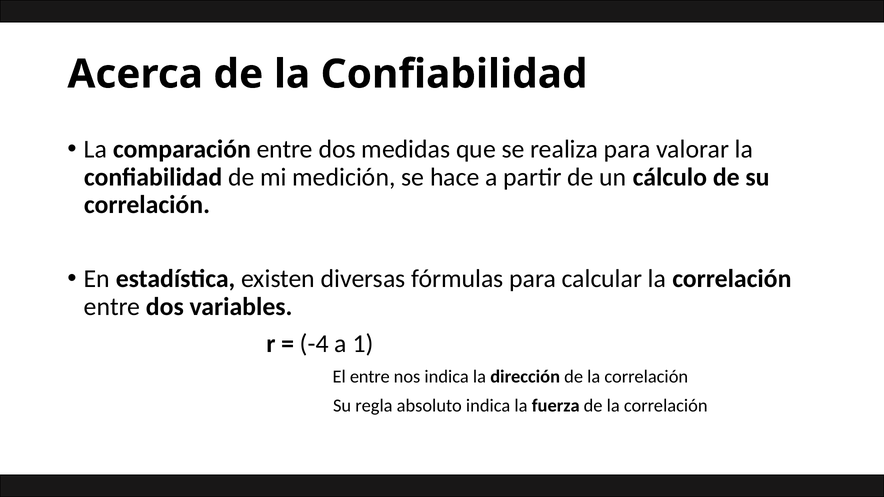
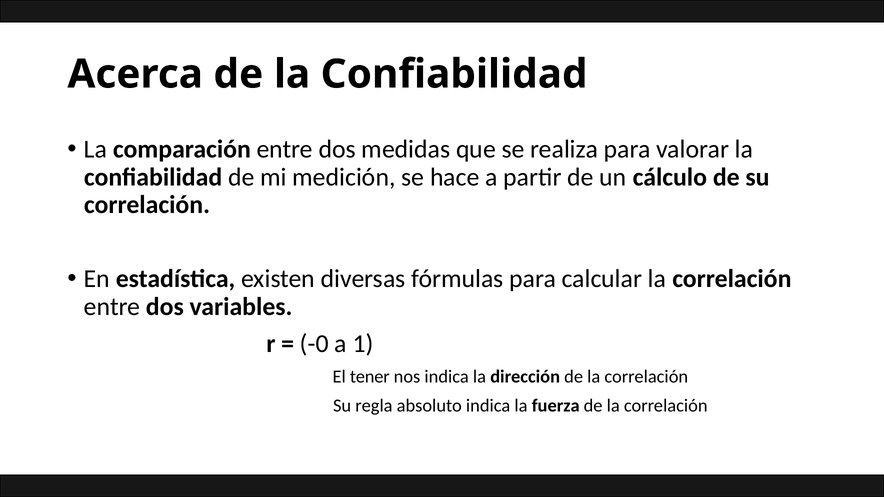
-4: -4 -> -0 (314, 344)
El entre: entre -> tener (370, 377)
